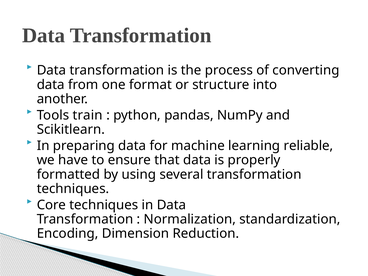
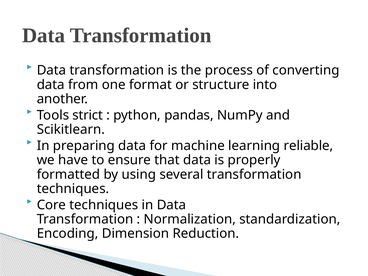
train: train -> strict (88, 115)
